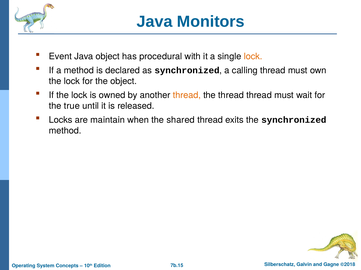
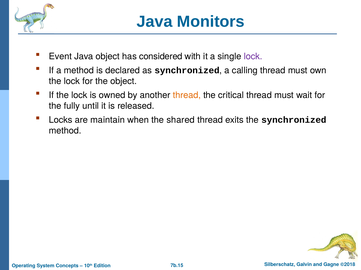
procedural: procedural -> considered (161, 57)
lock colour: orange -> purple (253, 57)
the thread: thread -> critical (231, 95)
true: true -> fully (72, 106)
